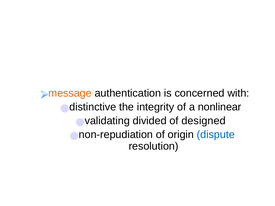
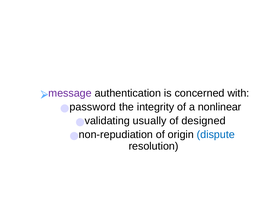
message colour: orange -> purple (70, 93)
distinctive: distinctive -> password (93, 107)
divided: divided -> usually (150, 121)
